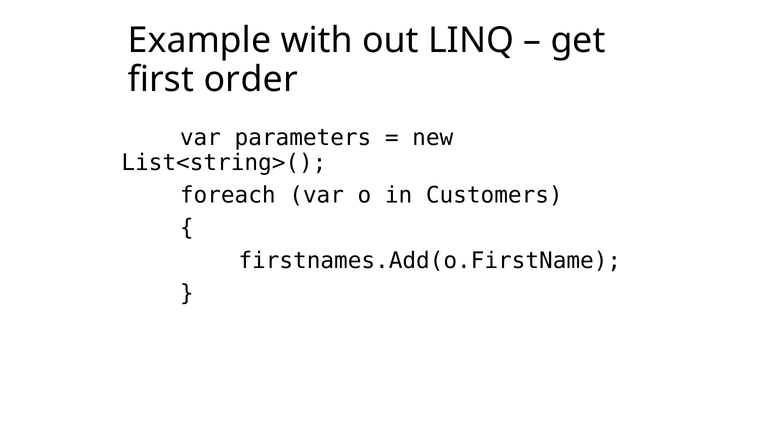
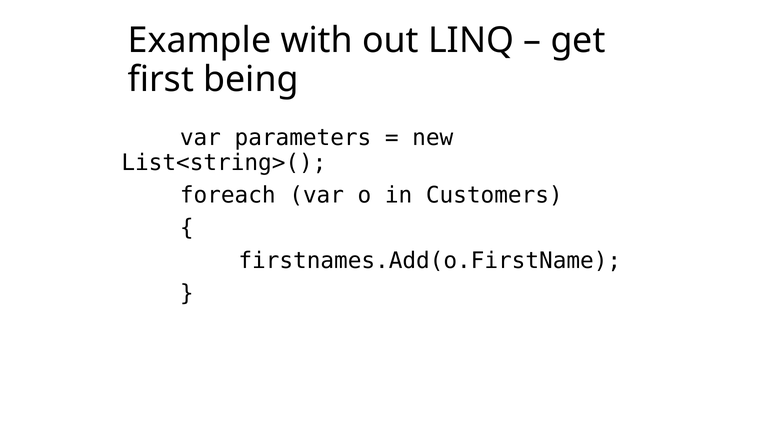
order: order -> being (251, 79)
